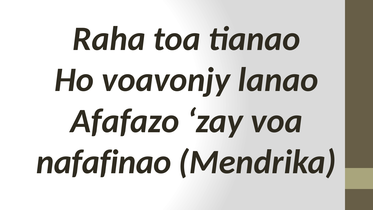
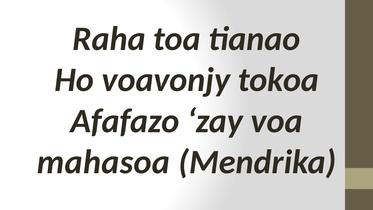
lanao: lanao -> tokoa (278, 80)
nafafinao: nafafinao -> mahasoa (103, 162)
